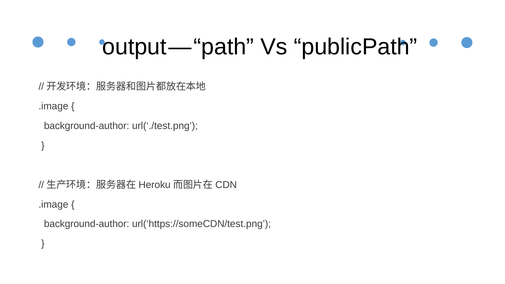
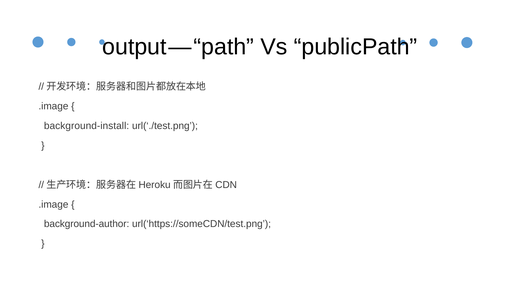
background-author: background-author -> background-install (87, 126)
